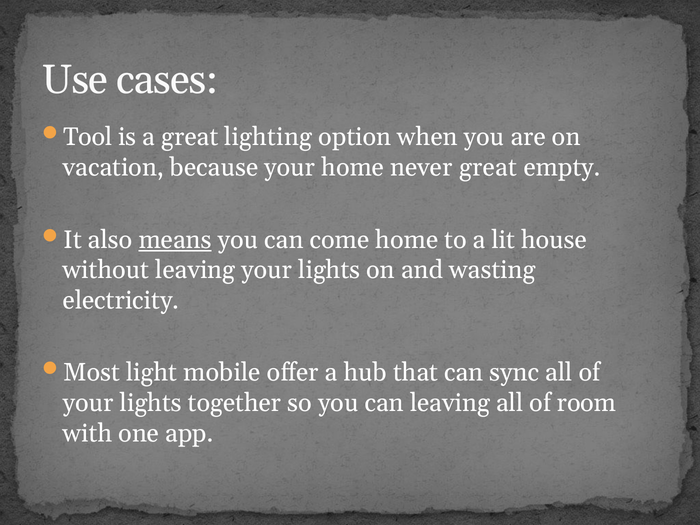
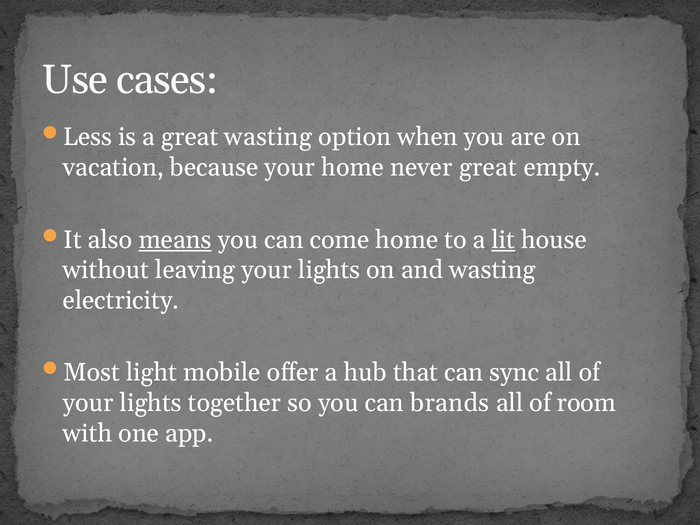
Tool: Tool -> Less (88, 137)
great lighting: lighting -> wasting (268, 137)
lit underline: none -> present (503, 240)
can leaving: leaving -> brands (450, 403)
